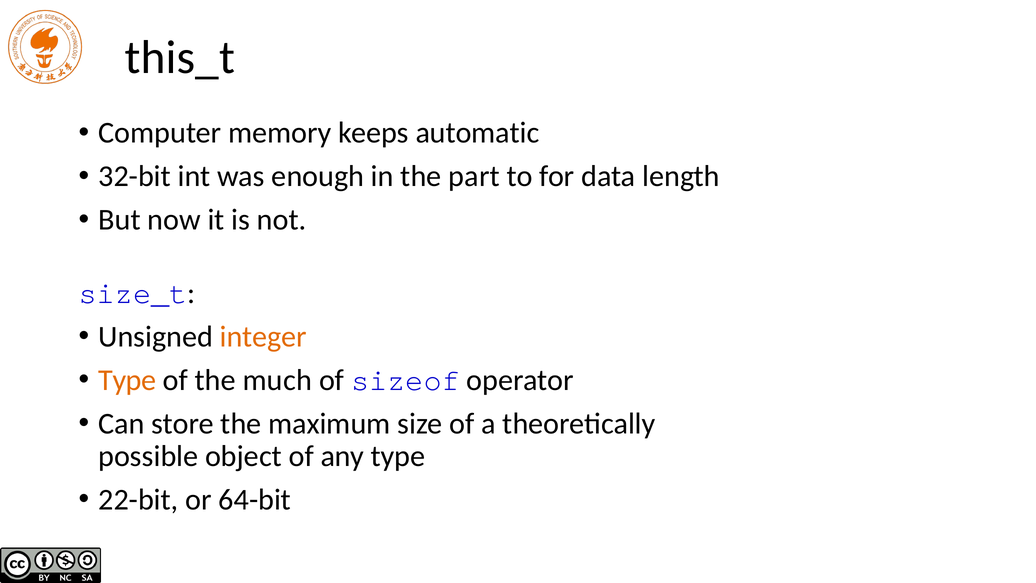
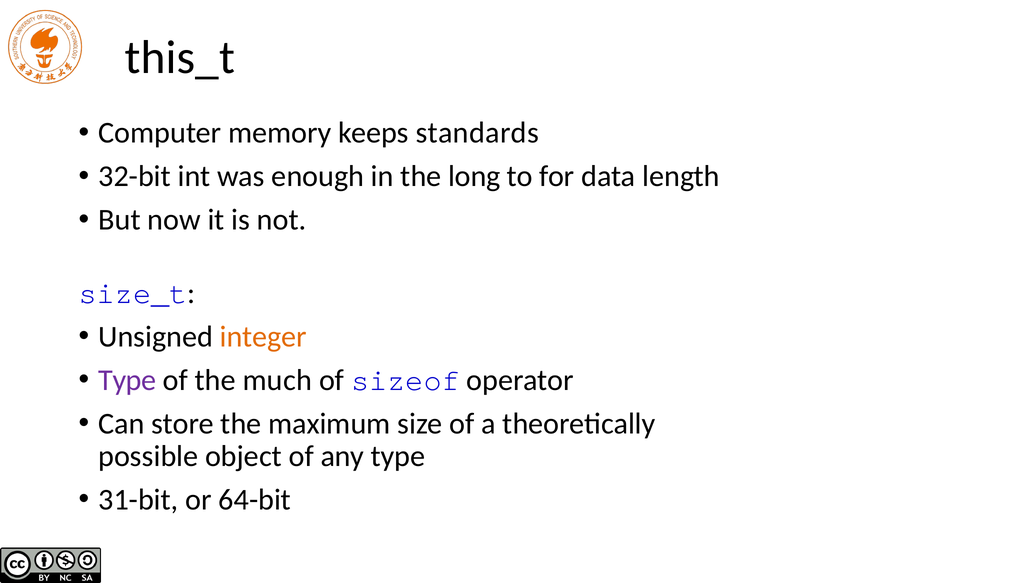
automatic: automatic -> standards (477, 133)
part: part -> long (474, 176)
Type colour: orange -> purple (127, 380)
22-bit: 22-bit -> 31-bit (138, 499)
